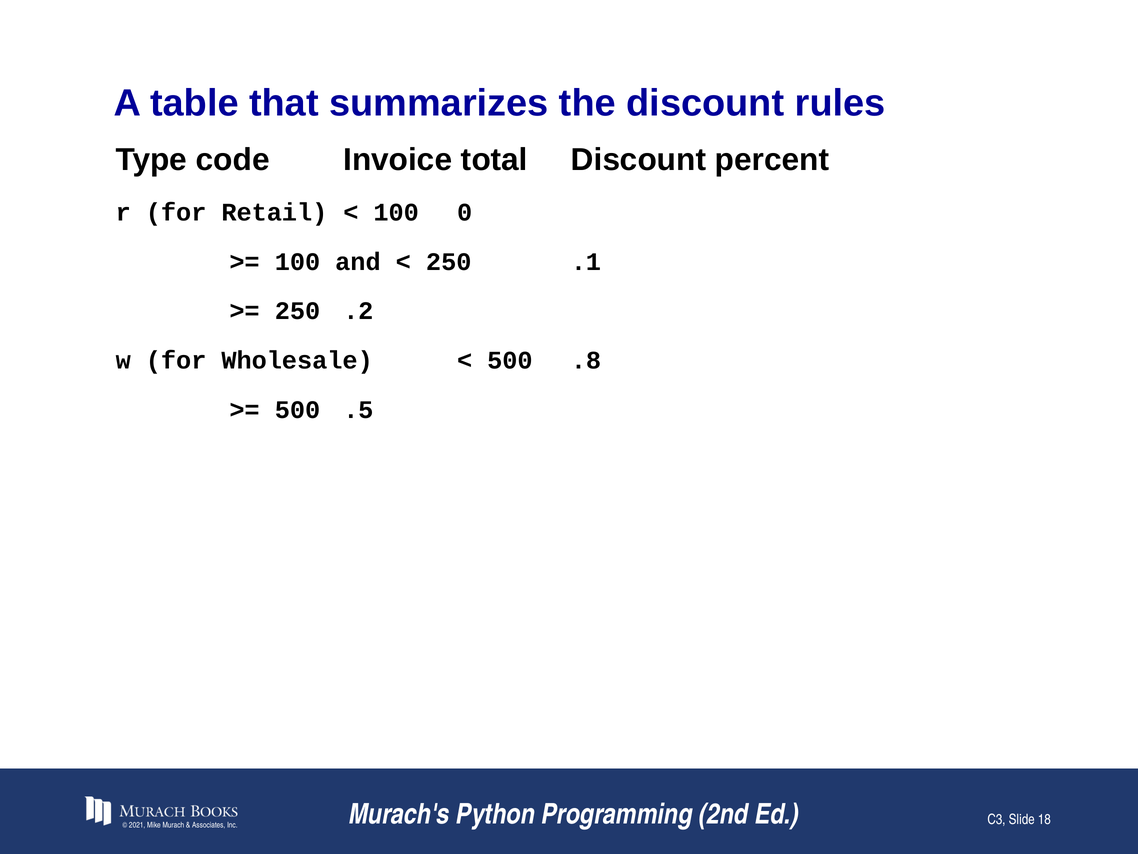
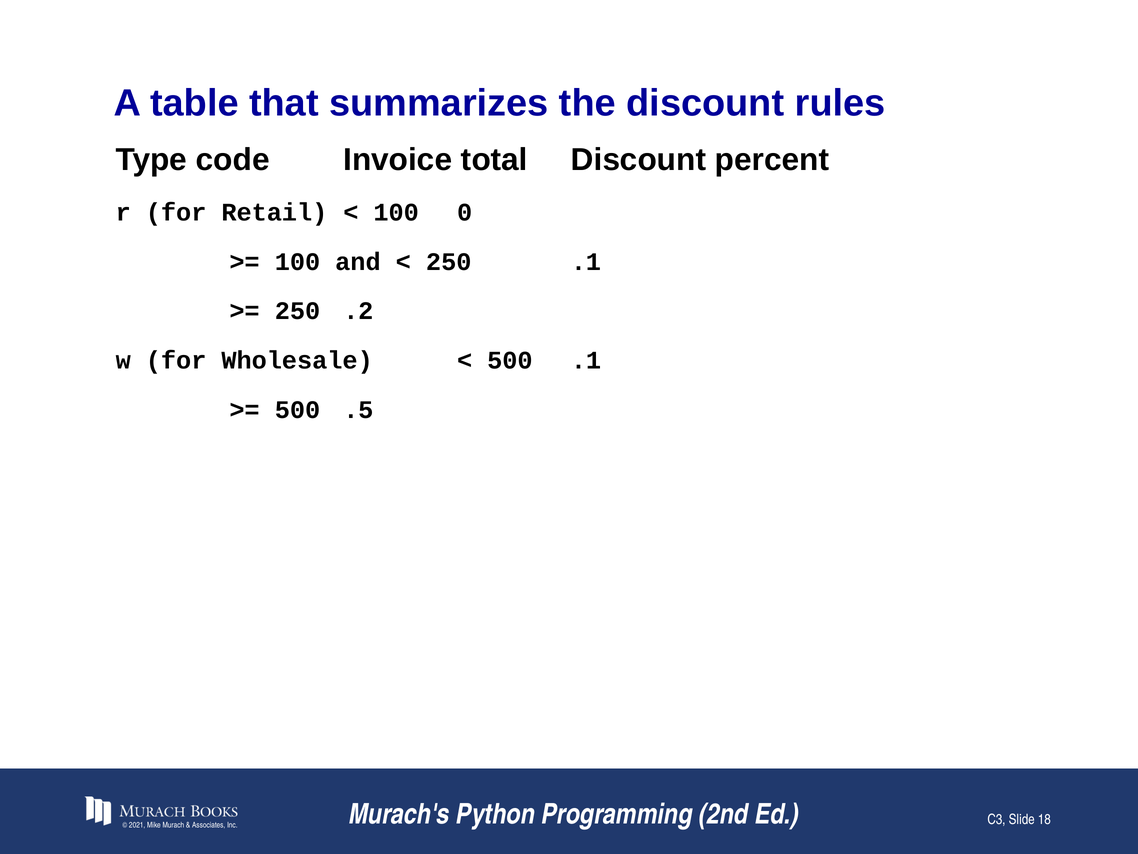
500 .8: .8 -> .1 (586, 360)
